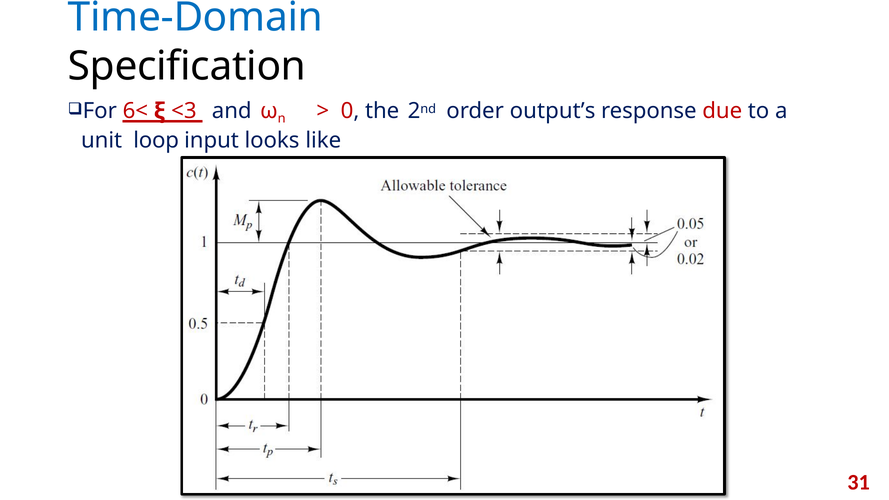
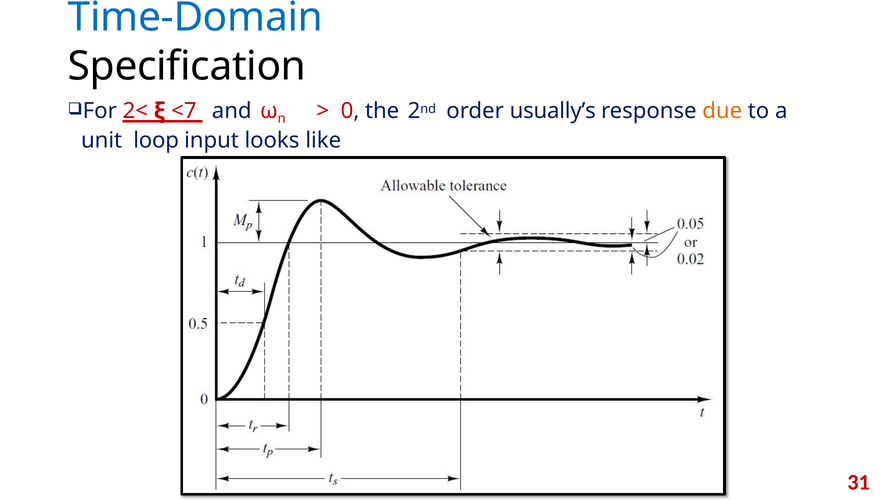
6<: 6< -> 2< (135, 111)
<3: <3 -> <7 (184, 111)
output’s: output’s -> usually’s (553, 111)
due colour: red -> orange (722, 111)
